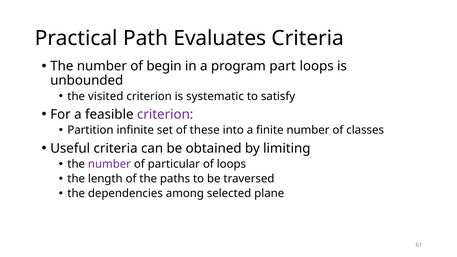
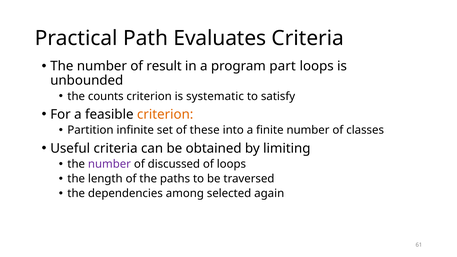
begin: begin -> result (164, 66)
visited: visited -> counts (106, 96)
criterion colour: purple -> orange (165, 114)
particular: particular -> discussed (174, 164)
plane: plane -> again (269, 193)
